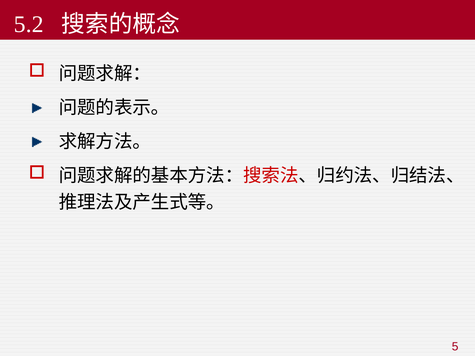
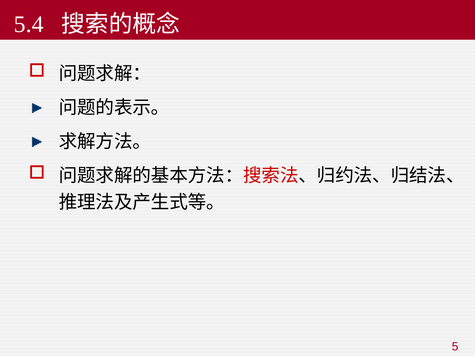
5.2: 5.2 -> 5.4 (29, 24)
